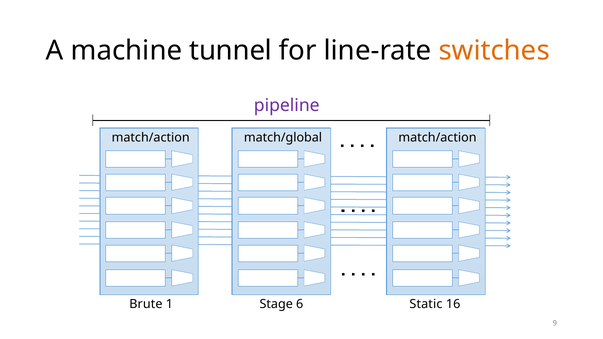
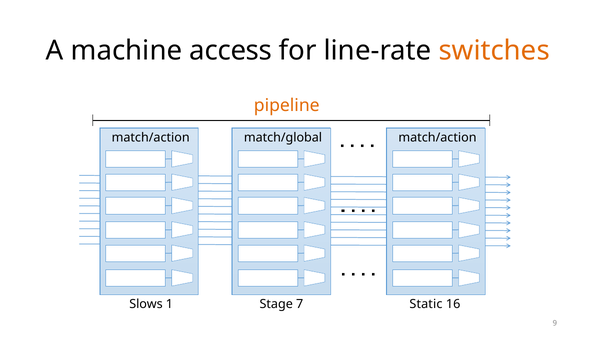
tunnel: tunnel -> access (231, 51)
pipeline colour: purple -> orange (287, 105)
Brute: Brute -> Slows (146, 304)
6: 6 -> 7 (300, 304)
